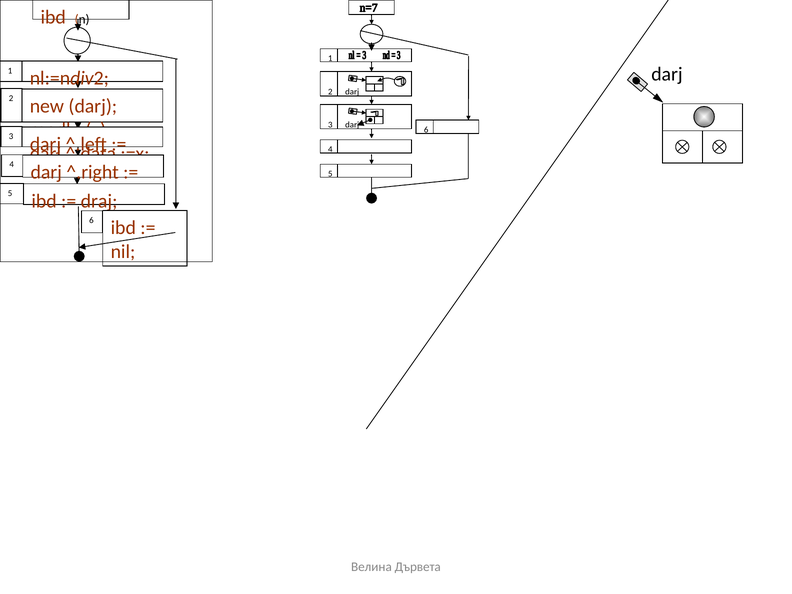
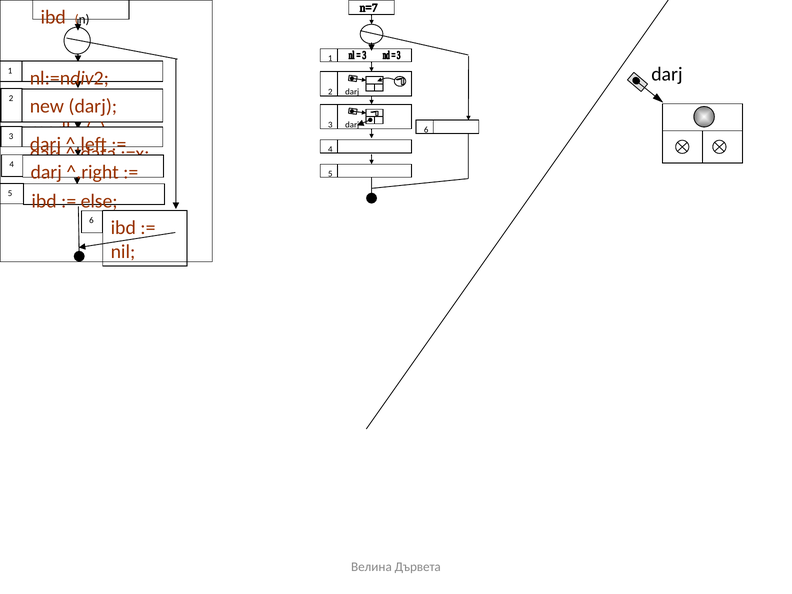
draj: draj -> else (99, 201)
